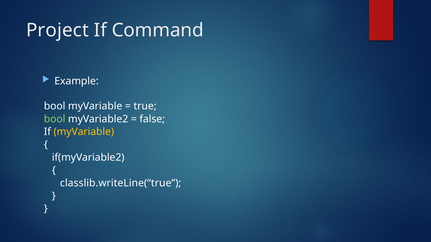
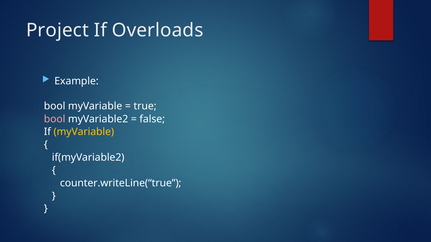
Command: Command -> Overloads (158, 30)
bool colour: light green -> pink (55, 119)
classlib.writeLine(“true: classlib.writeLine(“true -> counter.writeLine(“true (121, 183)
